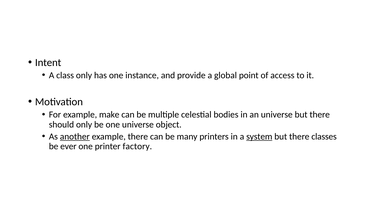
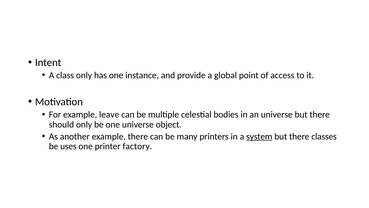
make: make -> leave (109, 114)
another underline: present -> none (75, 136)
ever: ever -> uses (68, 146)
